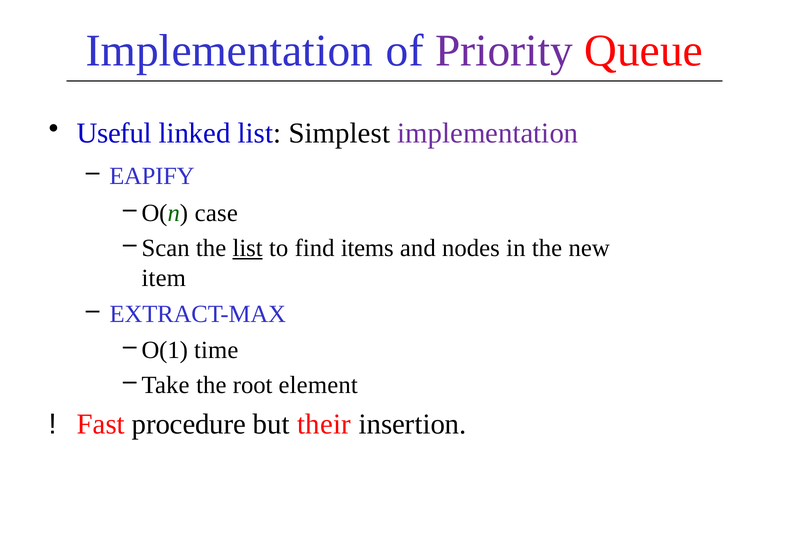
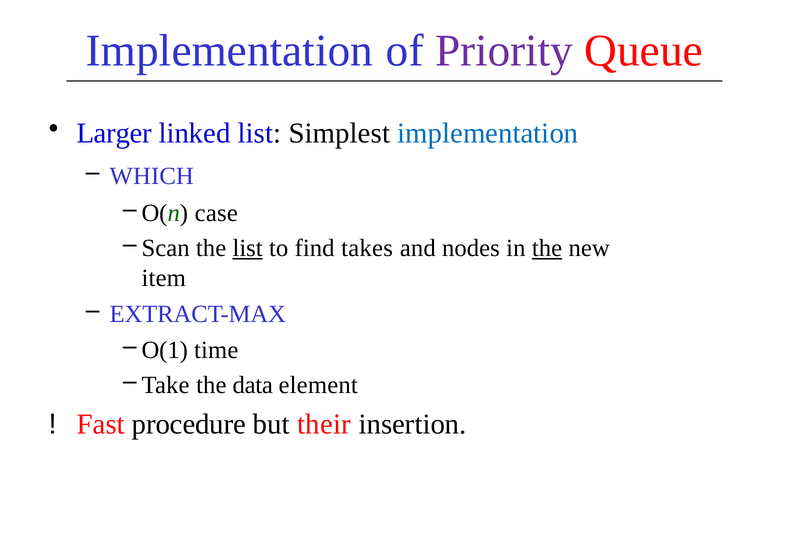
Useful: Useful -> Larger (114, 133)
implementation colour: purple -> blue (488, 133)
EAPIFY: EAPIFY -> WHICH (152, 176)
items: items -> takes (367, 248)
the underline: none -> present (547, 248)
root: root -> data (253, 385)
